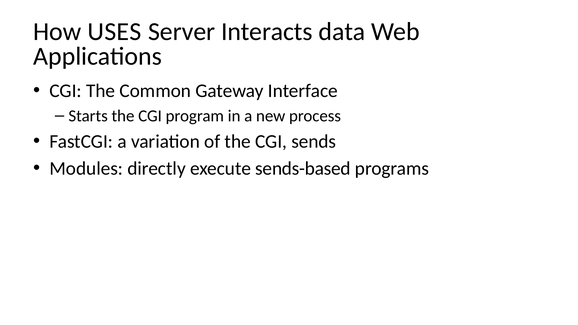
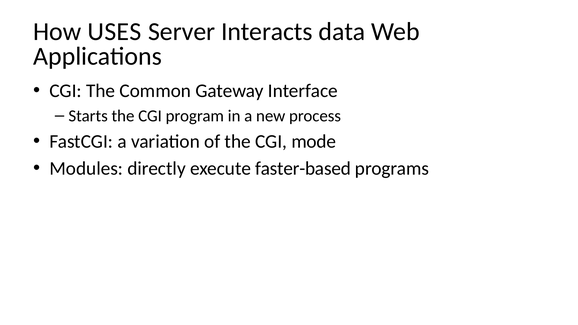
sends: sends -> mode (314, 142)
sends-based: sends-based -> faster-based (303, 169)
